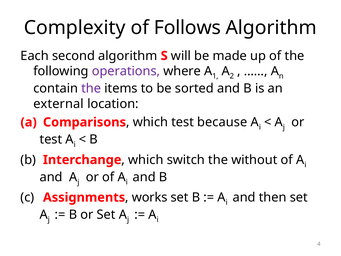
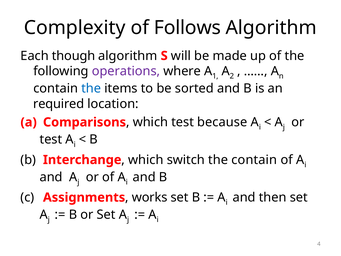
second: second -> though (74, 56)
the colour: purple -> blue (91, 88)
external: external -> required (59, 104)
the without: without -> contain (254, 160)
